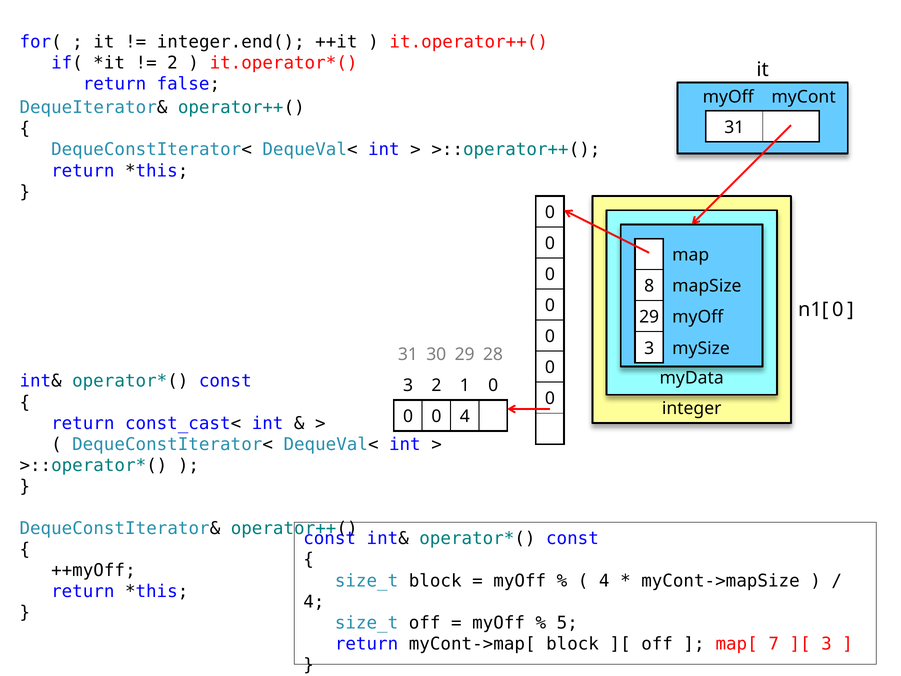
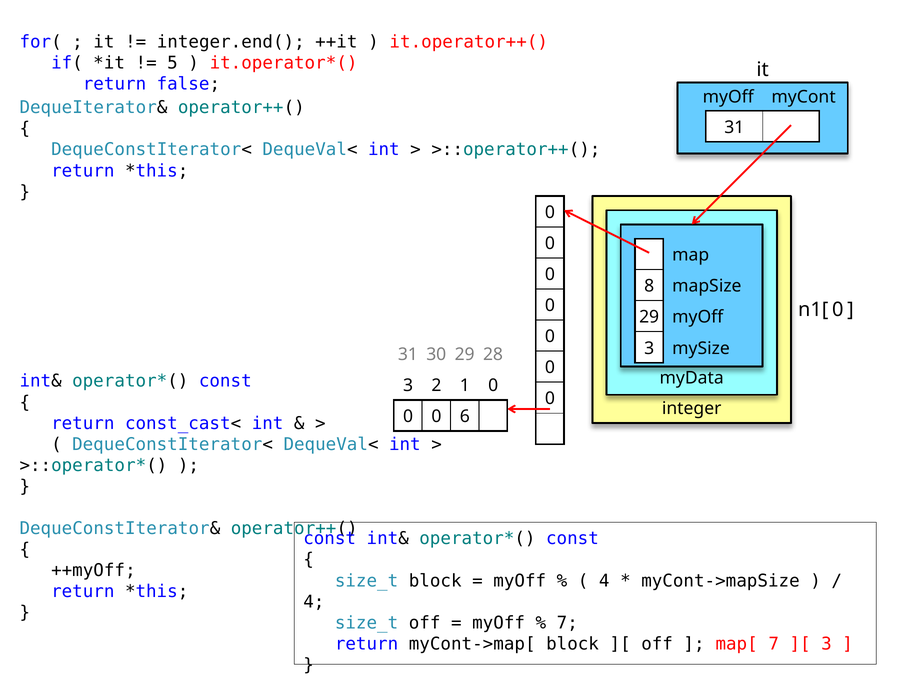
2: 2 -> 5 (172, 63)
0 4: 4 -> 6 (465, 416)
5: 5 -> 7 (567, 623)
